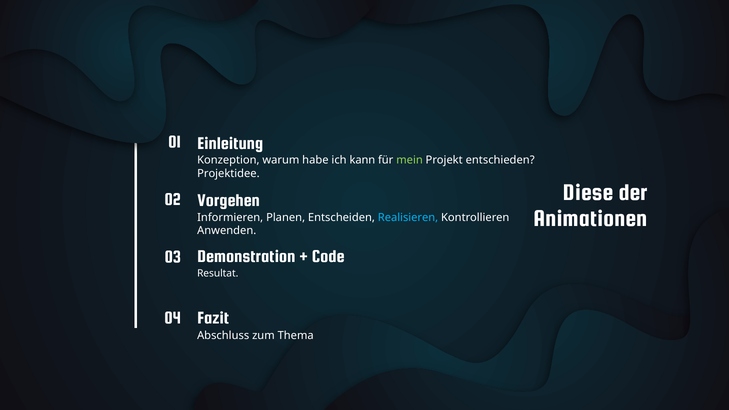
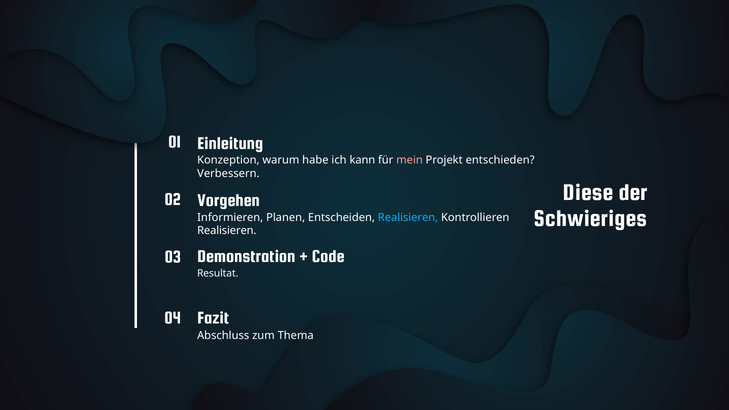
mein colour: light green -> pink (410, 160)
Projektidee: Projektidee -> Verbessern (228, 173)
Animationen: Animationen -> Schwieriges (590, 219)
Anwenden: Anwenden -> Realisieren (227, 231)
